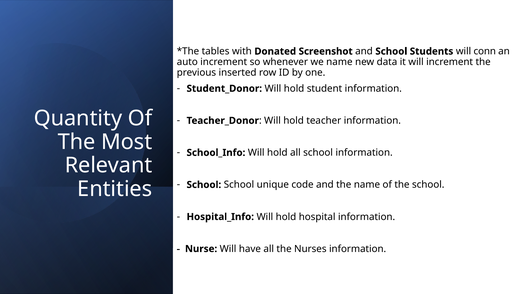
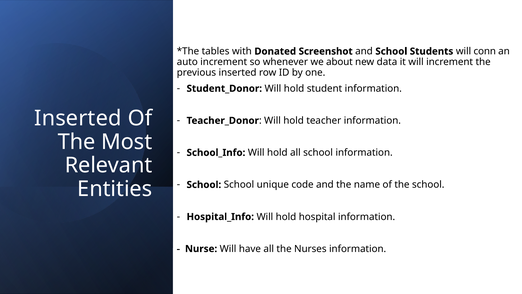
we name: name -> about (339, 62)
Quantity: Quantity -> Inserted (78, 118)
